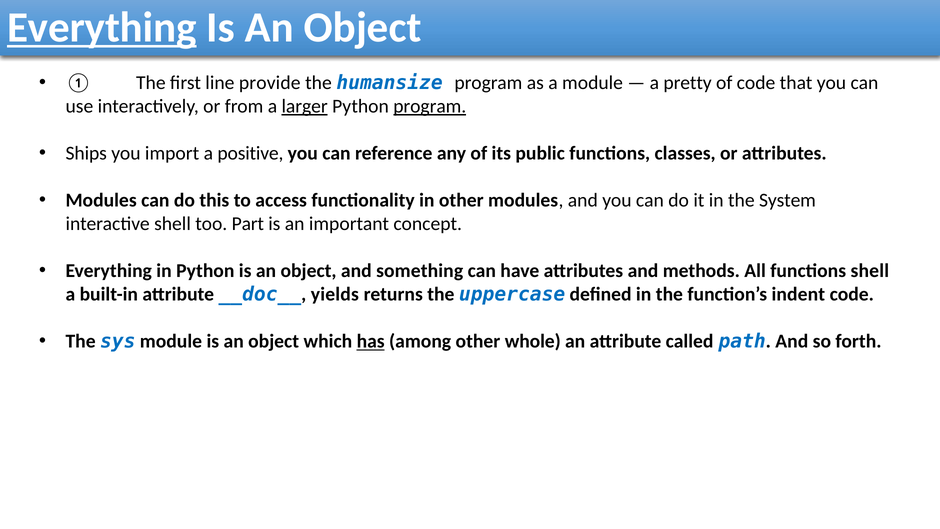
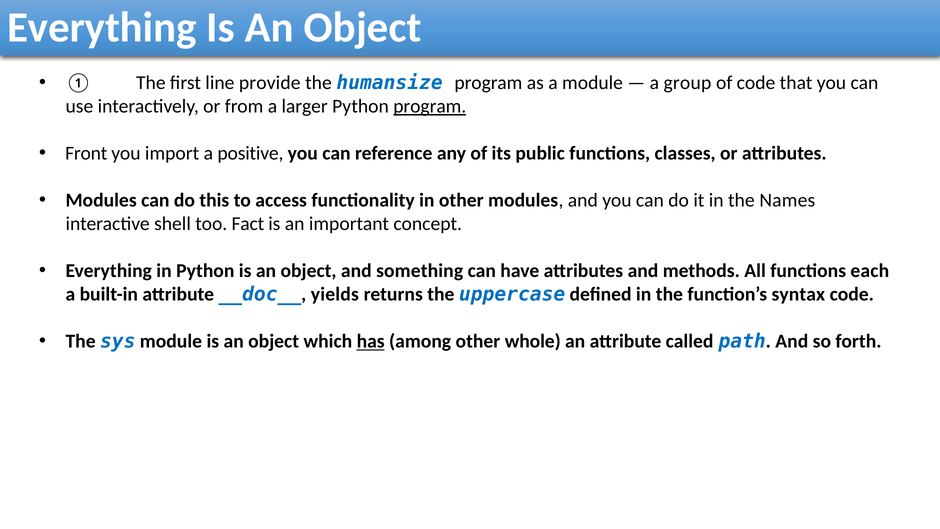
Everything underline: present -> none (102, 28)
pretty: pretty -> group (687, 83)
larger underline: present -> none (305, 106)
Ships: Ships -> Front (86, 153)
System: System -> Names (787, 200)
Part: Part -> Fact (248, 224)
functions shell: shell -> each (870, 271)
indent: indent -> syntax (798, 294)
